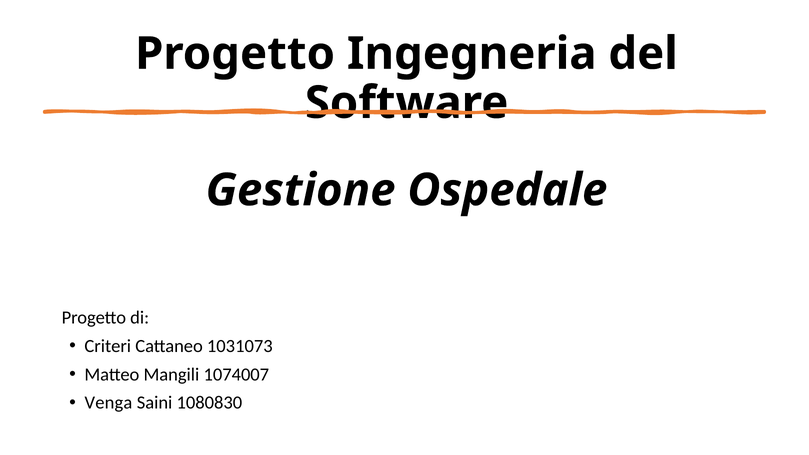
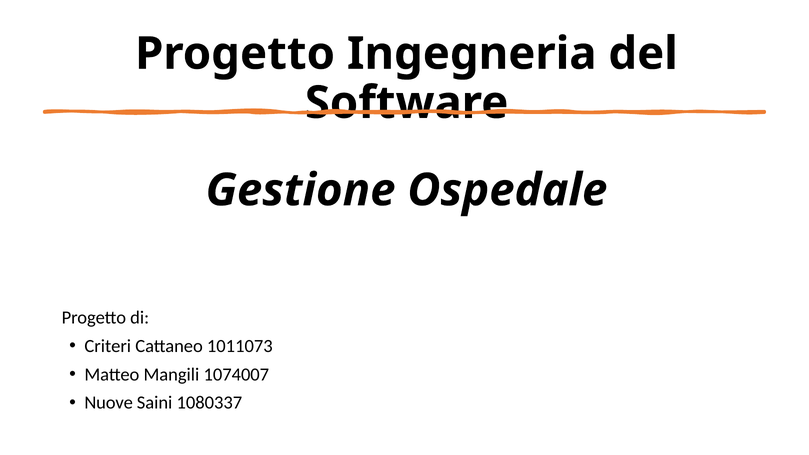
1031073: 1031073 -> 1011073 (240, 346)
Venga: Venga -> Nuove (109, 403)
1080830: 1080830 -> 1080337 (209, 403)
